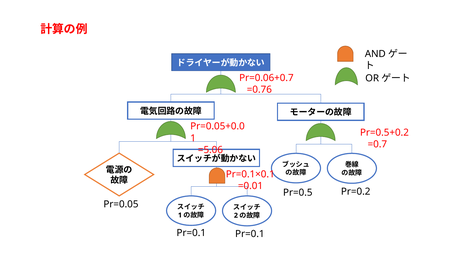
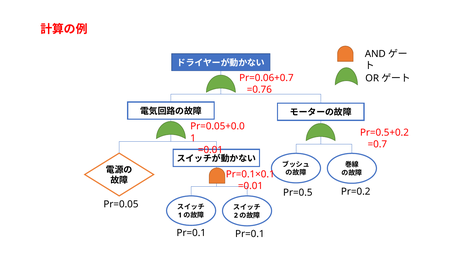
=5.06: =5.06 -> =0.01 (210, 150)
